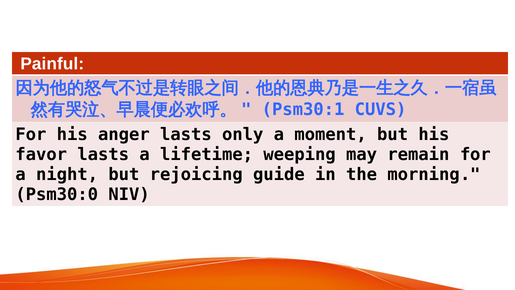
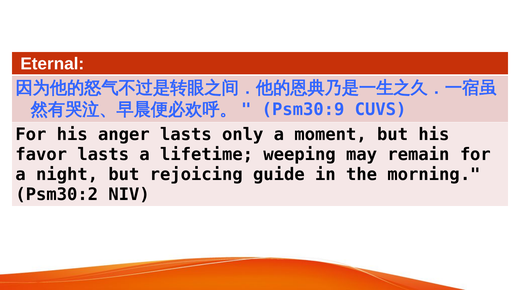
Painful: Painful -> Eternal (52, 64)
Psm30:1: Psm30:1 -> Psm30:9 (303, 109)
Psm30:0: Psm30:0 -> Psm30:2 (57, 194)
